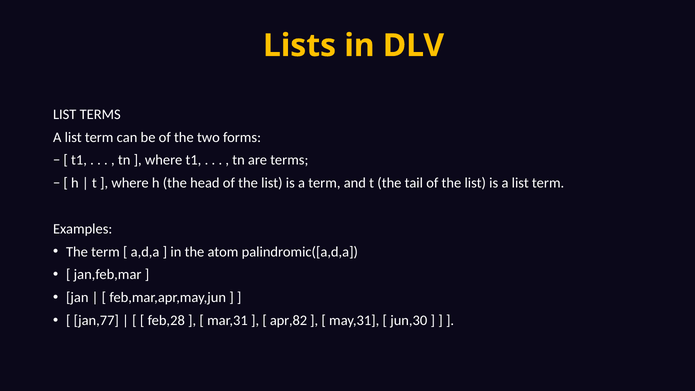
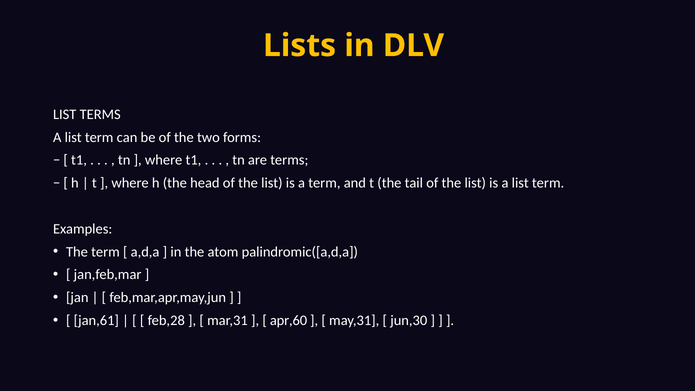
jan,77: jan,77 -> jan,61 (96, 320)
apr,82: apr,82 -> apr,60 (289, 320)
